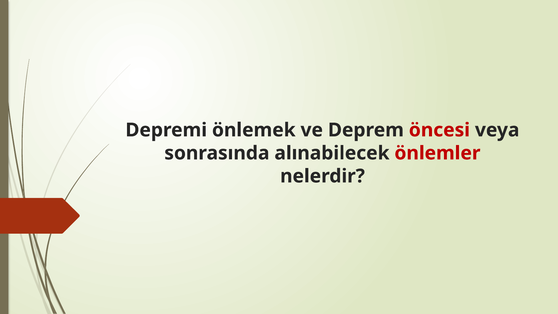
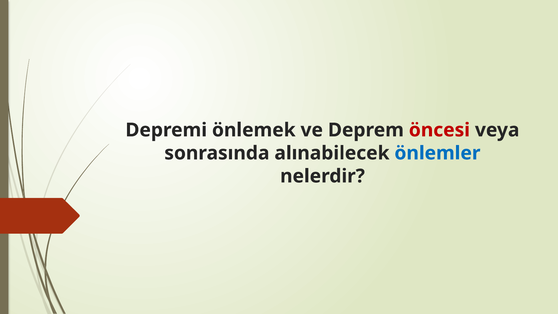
önlemler colour: red -> blue (437, 153)
